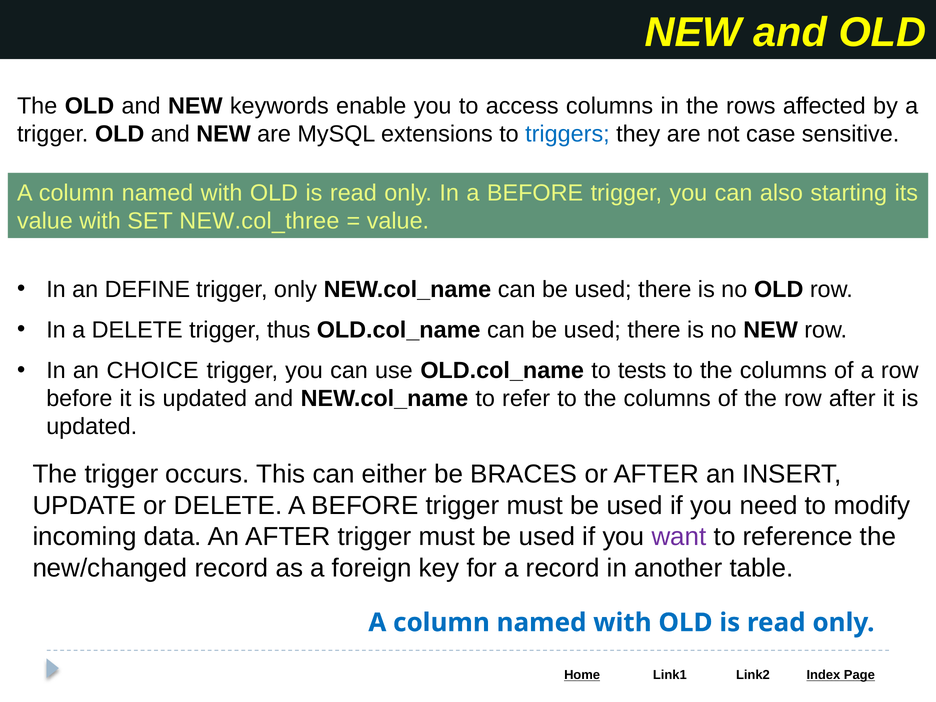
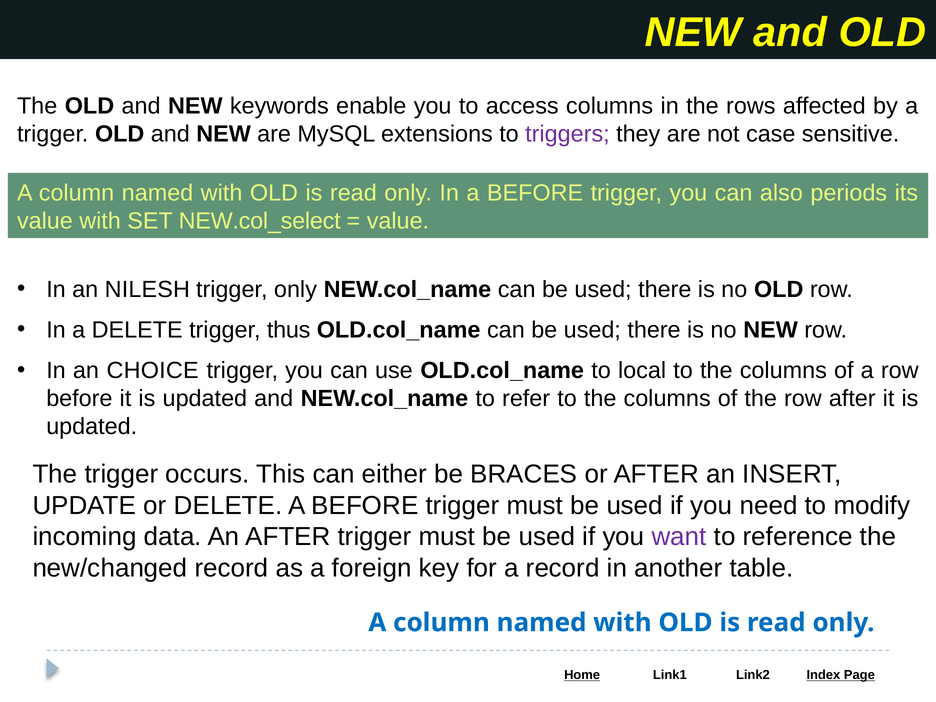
triggers colour: blue -> purple (567, 134)
starting: starting -> periods (849, 193)
NEW.col_three: NEW.col_three -> NEW.col_select (260, 221)
DEFINE: DEFINE -> NILESH (147, 289)
tests: tests -> local (642, 371)
